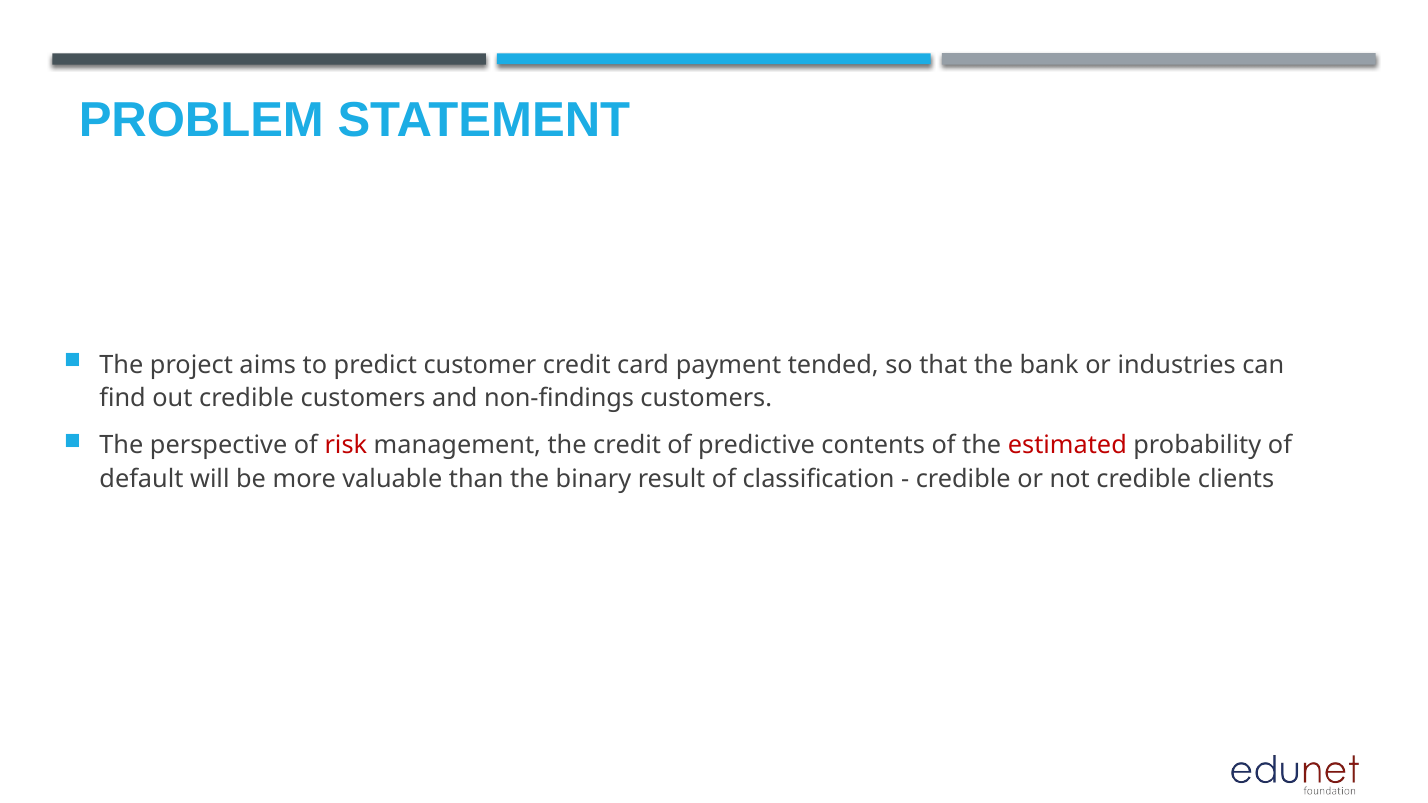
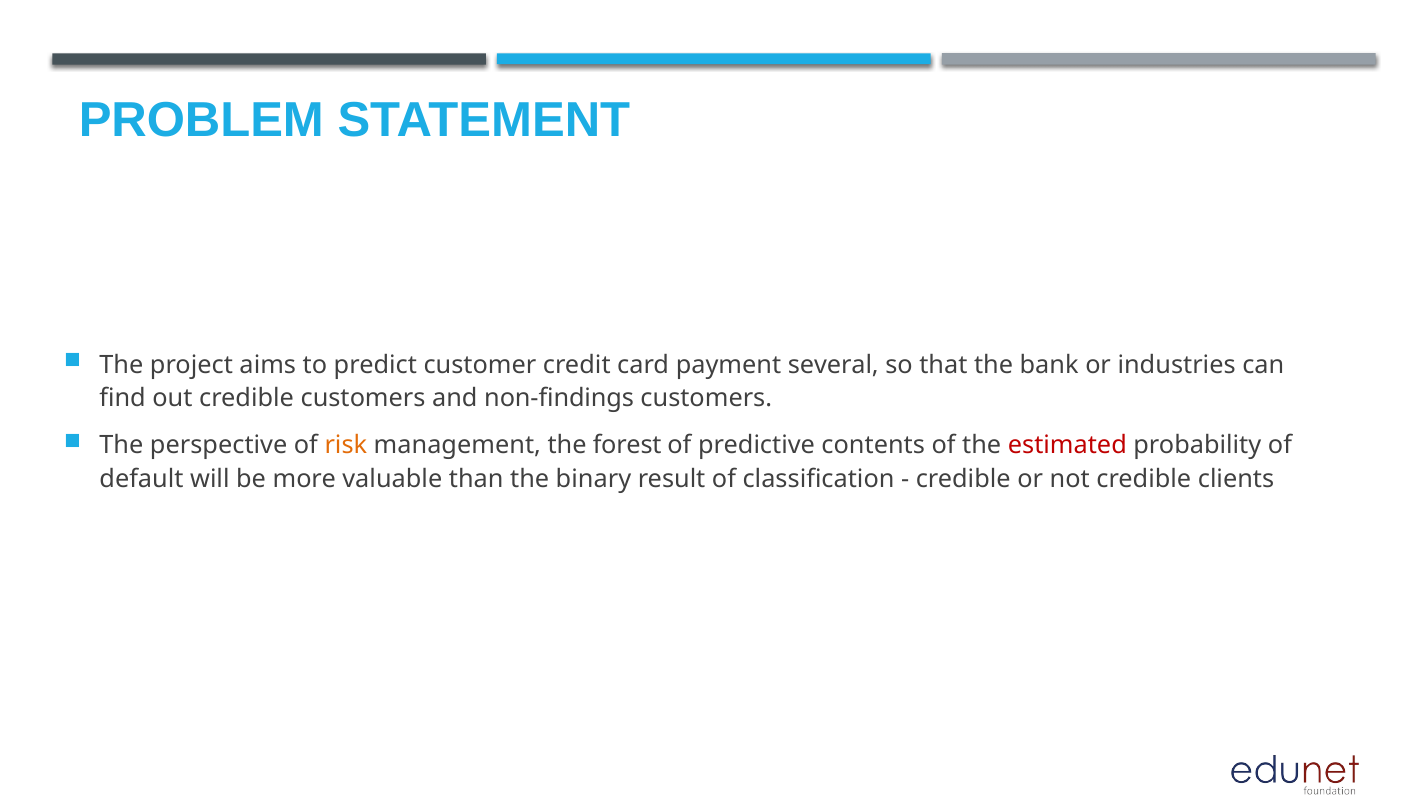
tended: tended -> several (833, 365)
risk colour: red -> orange (346, 446)
the credit: credit -> forest (627, 446)
